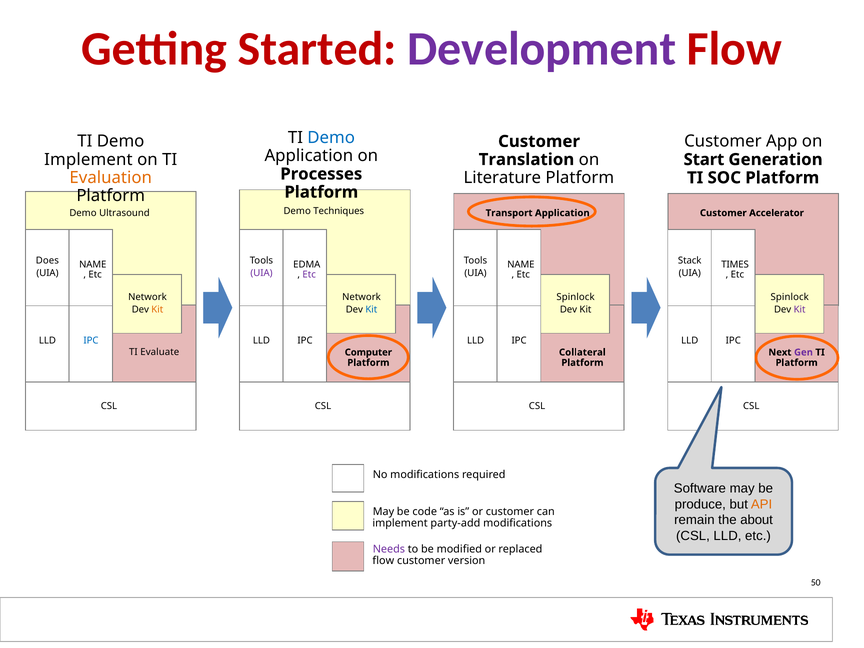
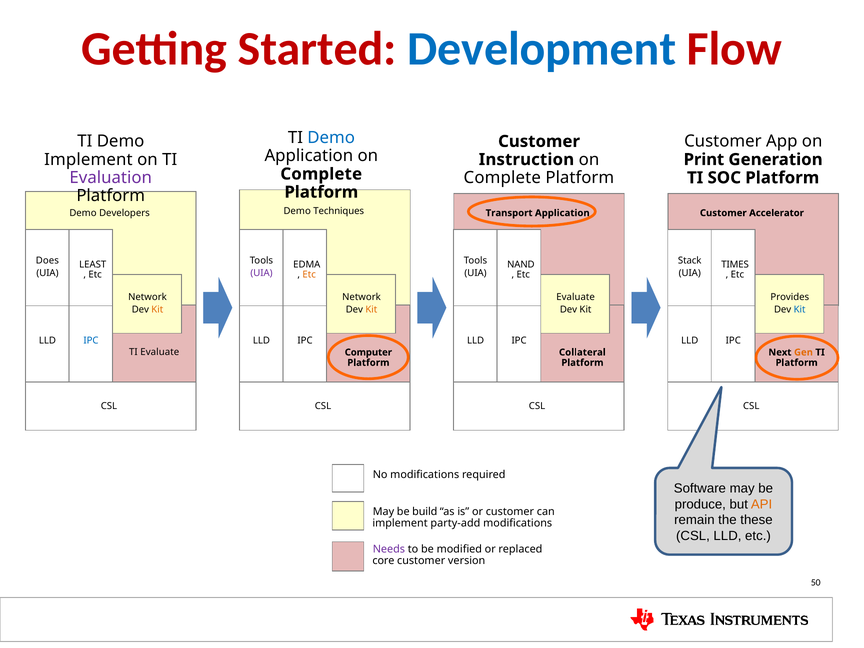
Development colour: purple -> blue (542, 49)
Translation: Translation -> Instruction (526, 160)
Start: Start -> Print (704, 160)
Processes: Processes -> Complete (321, 174)
Evaluation colour: orange -> purple (111, 178)
Literature: Literature -> Complete (502, 178)
Ultrasound: Ultrasound -> Developers (124, 213)
NAME: NAME -> LEAST (93, 264)
NAME: NAME -> NAND (521, 264)
Etc colour: purple -> orange (309, 275)
Spinlock: Spinlock -> Evaluate (576, 297)
Spinlock: Spinlock -> Provides (790, 297)
Kit colour: blue -> orange (371, 309)
Kit colour: purple -> blue (800, 309)
Gen colour: purple -> orange (803, 352)
code: code -> build (425, 512)
about: about -> these (757, 520)
flow: flow -> core (383, 561)
